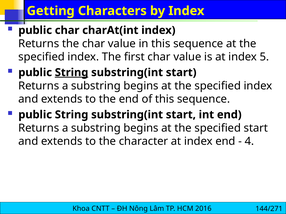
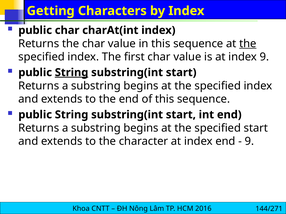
the underline: none -> present (248, 44)
index 5: 5 -> 9 (264, 57)
4: 4 -> 9 (249, 142)
